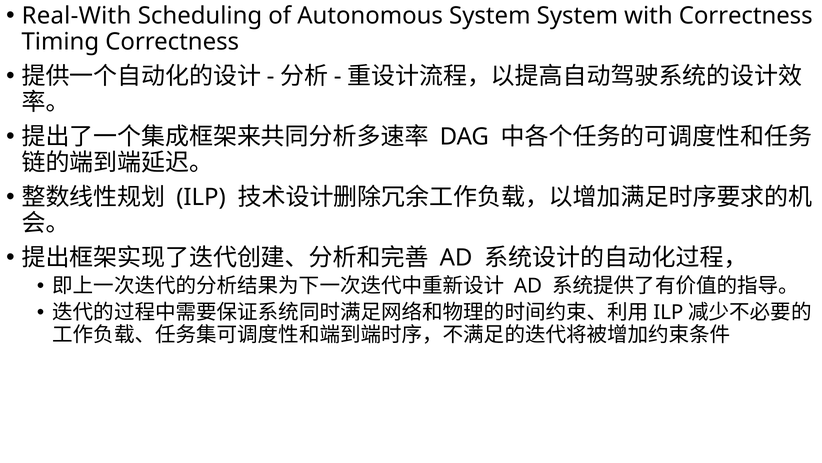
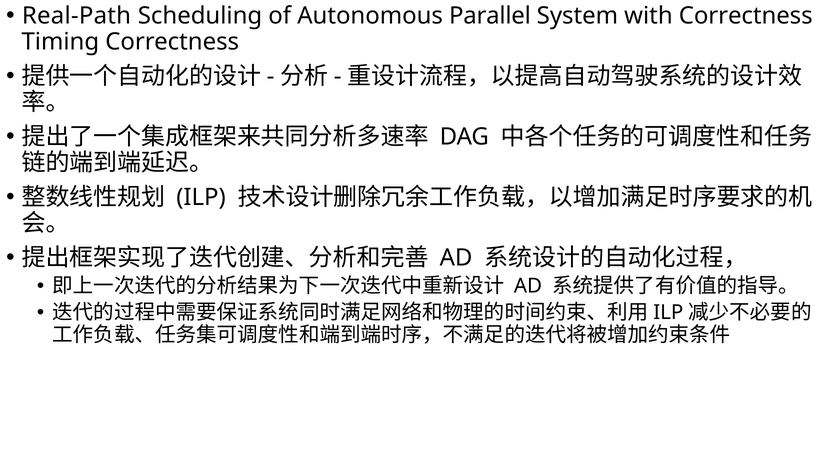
Real-With: Real-With -> Real-Path (76, 16)
Autonomous System: System -> Parallel (490, 16)
